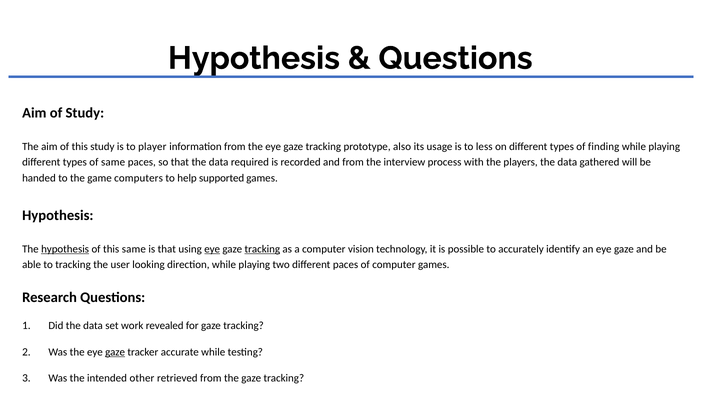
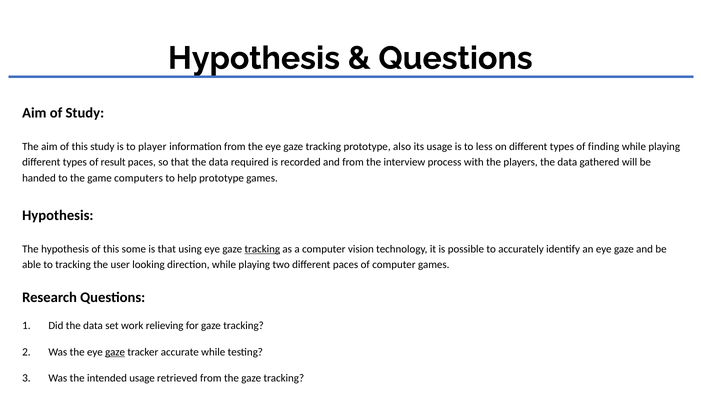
of same: same -> result (113, 162)
help supported: supported -> prototype (222, 178)
hypothesis underline: present -> none (65, 249)
this same: same -> some (134, 249)
eye underline: present -> none (212, 249)
revealed: revealed -> relieving (165, 326)
intended other: other -> usage (142, 378)
